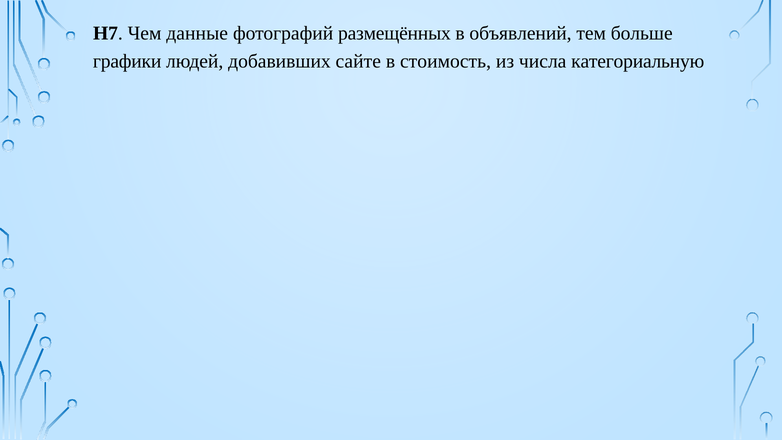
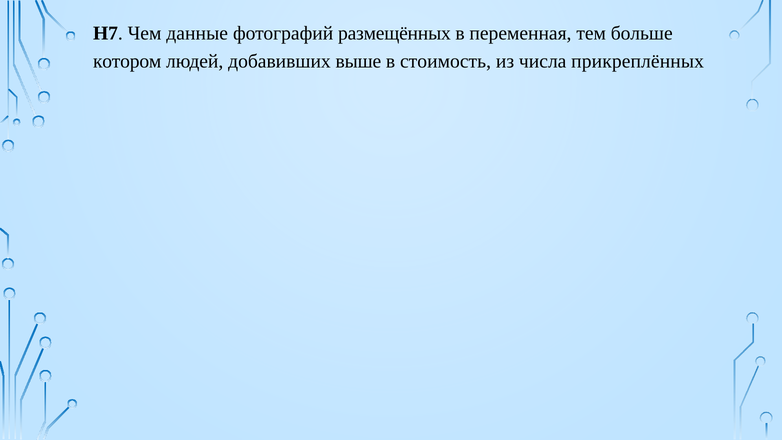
объявлений: объявлений -> переменная (520, 33)
графики: графики -> котором (127, 61)
сайте: сайте -> выше (358, 61)
категориальную: категориальную -> прикреплённых (638, 61)
